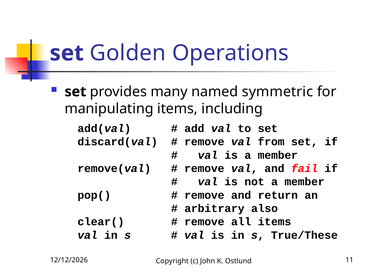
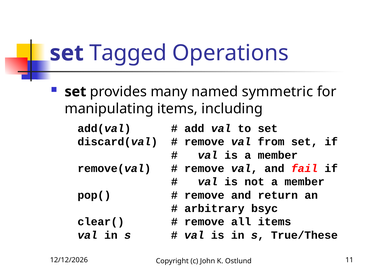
Golden: Golden -> Tagged (128, 53)
also: also -> bsyc (265, 209)
